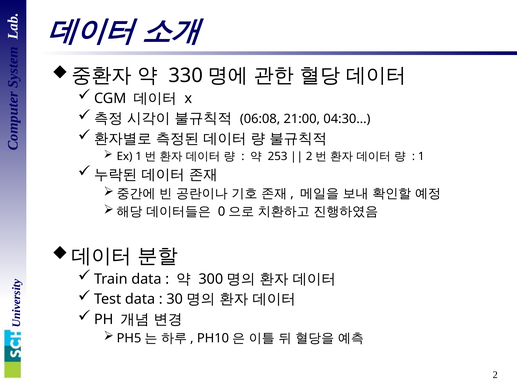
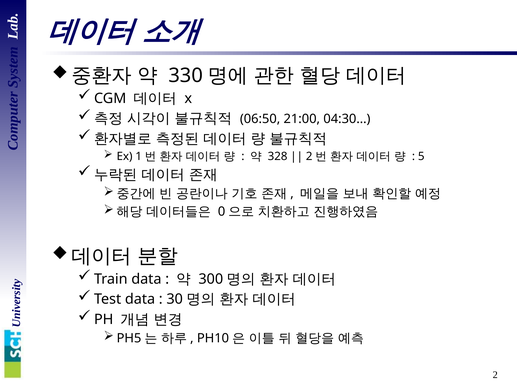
06:08: 06:08 -> 06:50 (260, 119)
253: 253 -> 328 (278, 157)
1: 1 -> 5 (421, 157)
